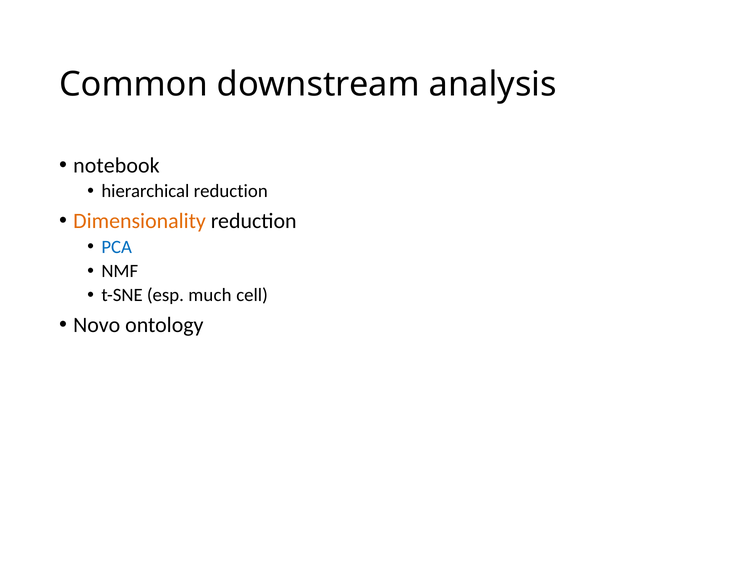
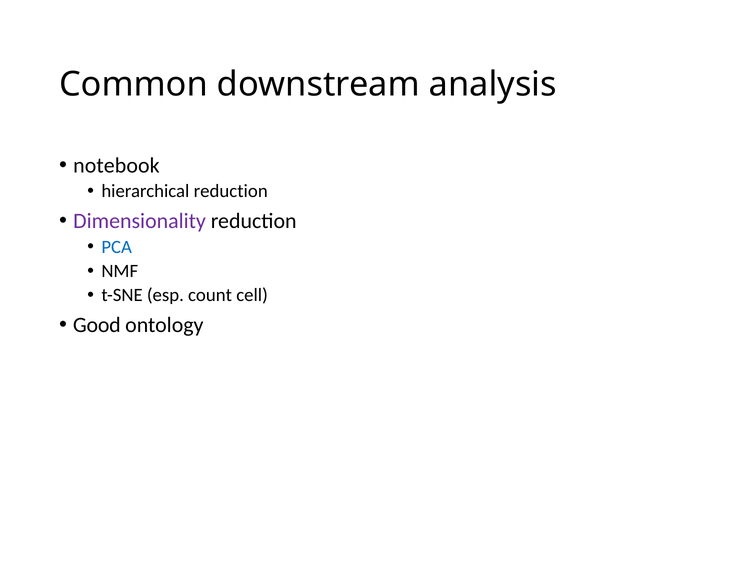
Dimensionality colour: orange -> purple (140, 221)
much: much -> count (210, 295)
Novo: Novo -> Good (97, 325)
